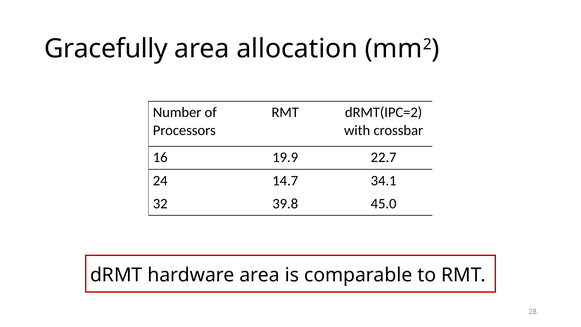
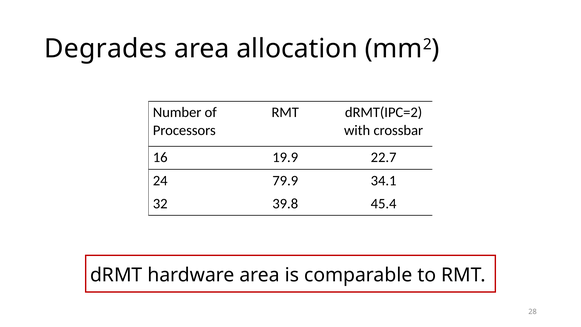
Gracefully: Gracefully -> Degrades (106, 49)
14.7: 14.7 -> 79.9 (285, 180)
45.0: 45.0 -> 45.4 (384, 203)
